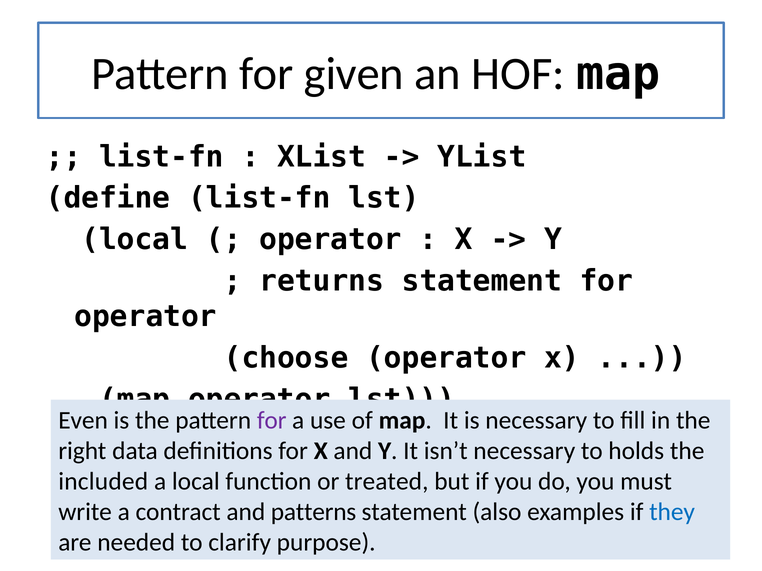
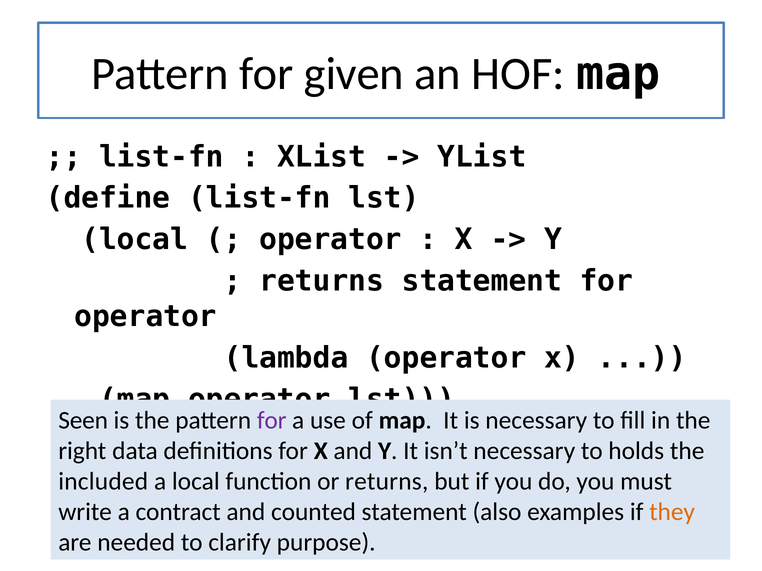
choose: choose -> lambda (286, 358)
Even: Even -> Seen (83, 421)
or treated: treated -> returns (387, 482)
patterns: patterns -> counted (313, 512)
they colour: blue -> orange (672, 512)
